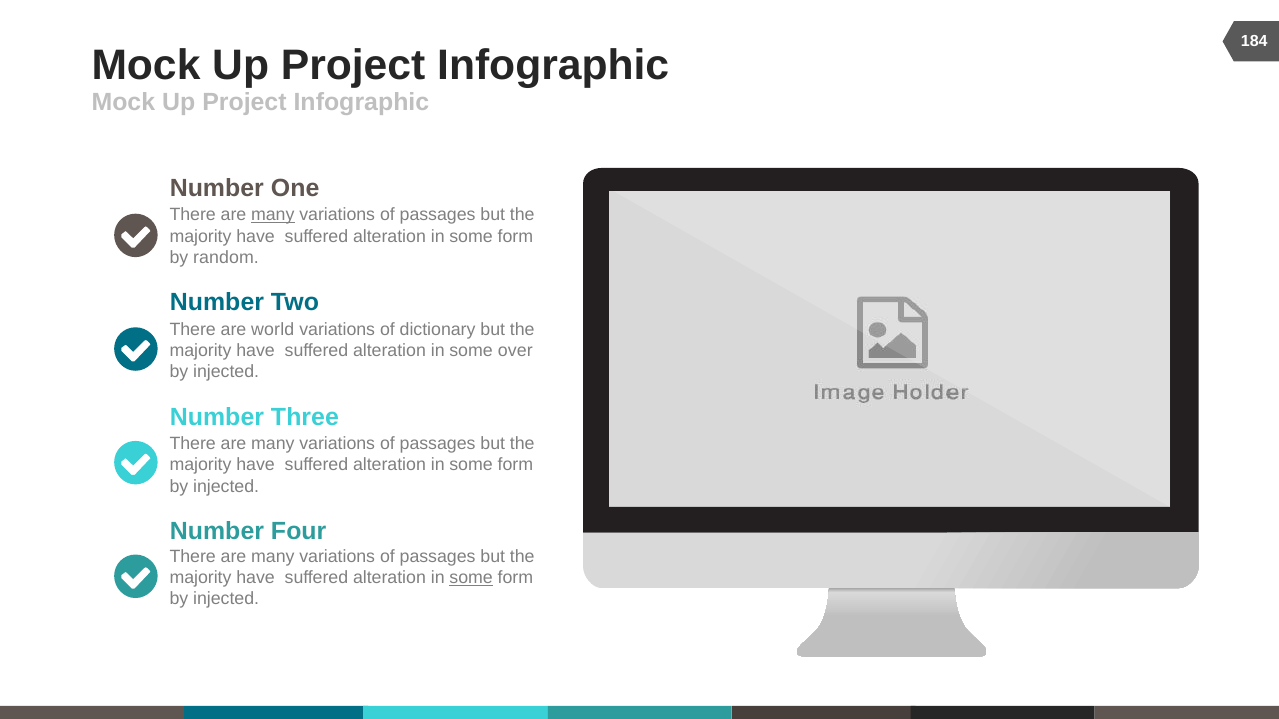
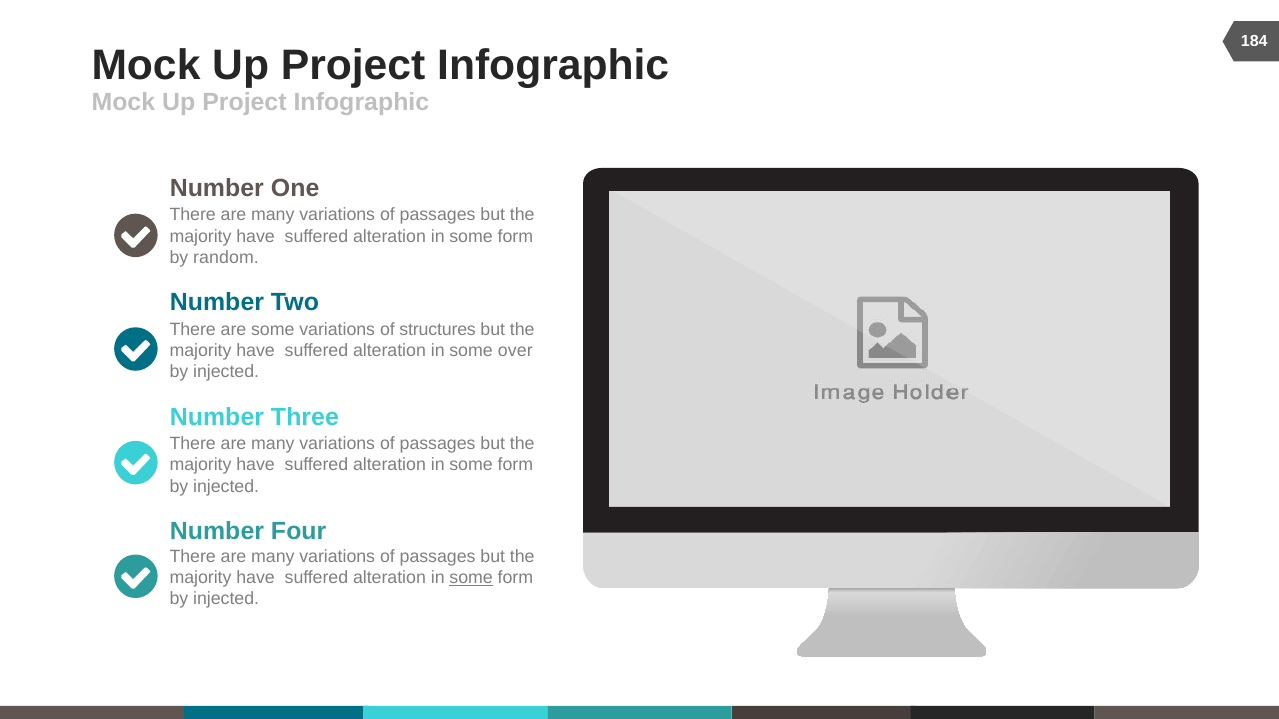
many underline: present -> none (273, 215)
are world: world -> some (273, 330)
dictionary: dictionary -> structures (438, 330)
